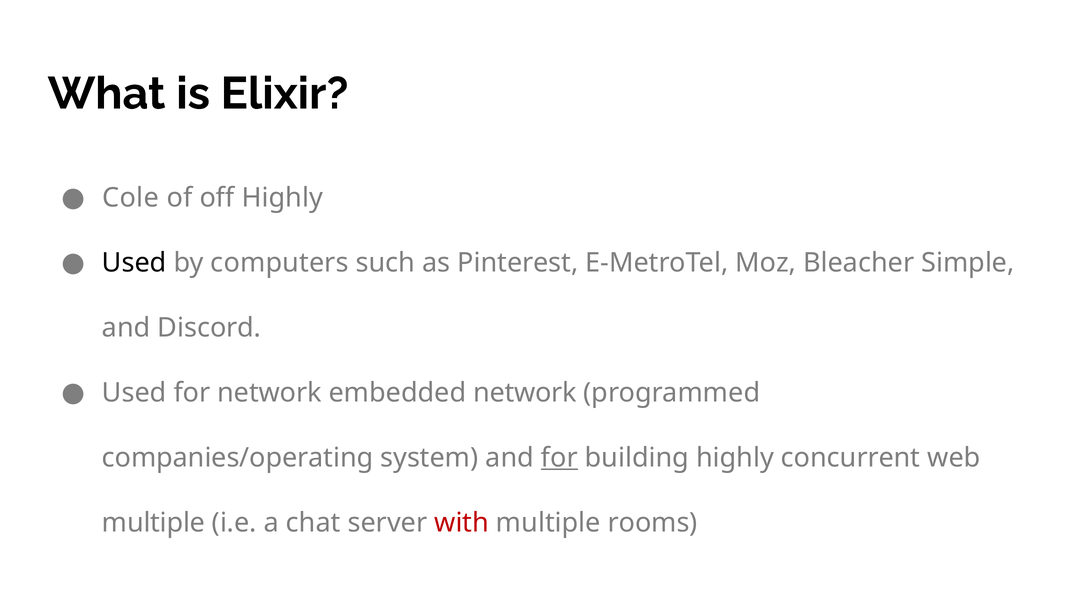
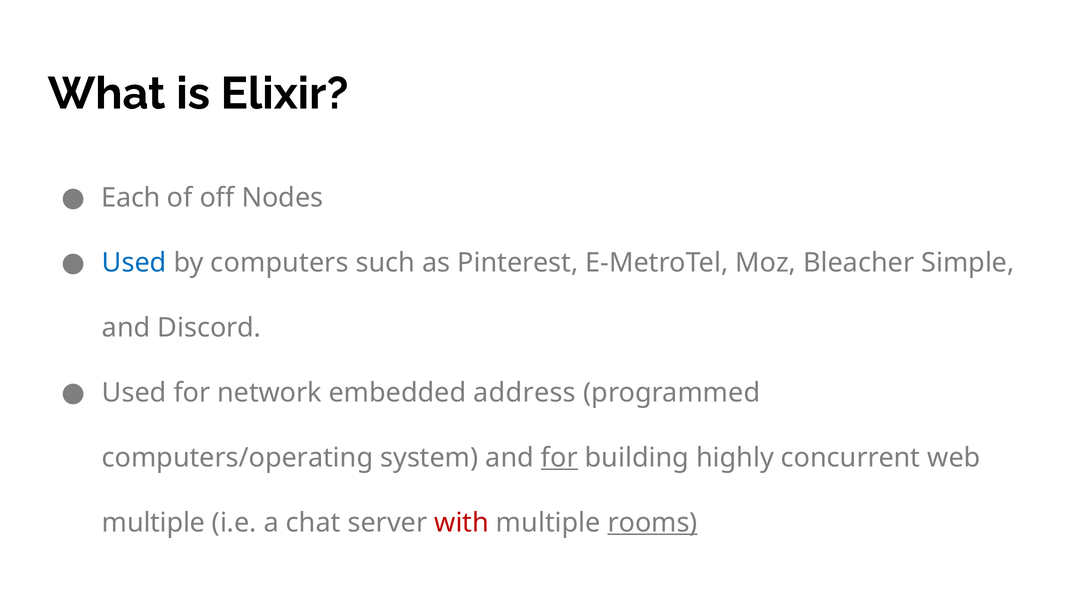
Cole: Cole -> Each (131, 198)
off Highly: Highly -> Nodes (282, 198)
Used colour: black -> blue (134, 263)
embedded network: network -> address (525, 393)
companies/operating: companies/operating -> computers/operating (238, 458)
rooms underline: none -> present (653, 523)
